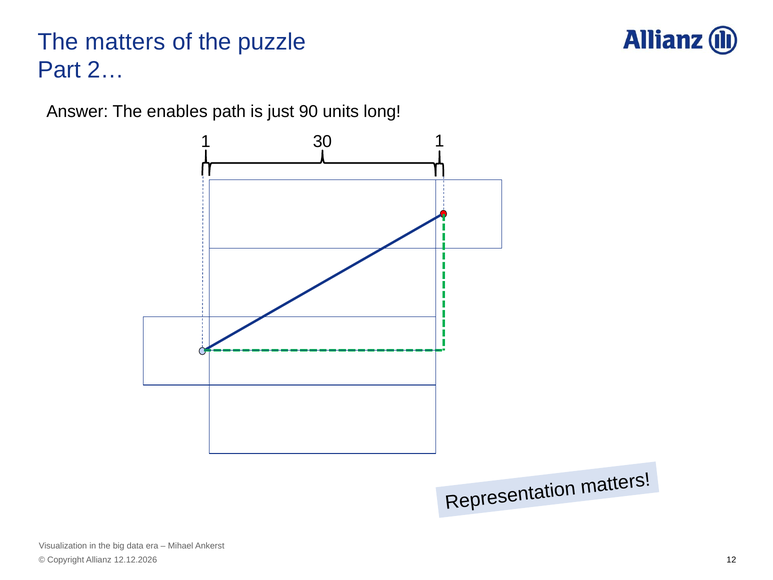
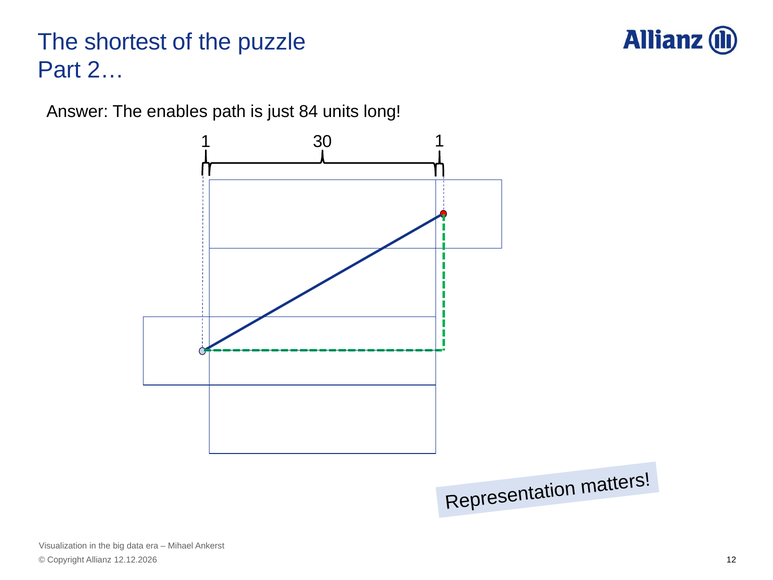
The matters: matters -> shortest (125, 42)
90: 90 -> 84 (308, 112)
